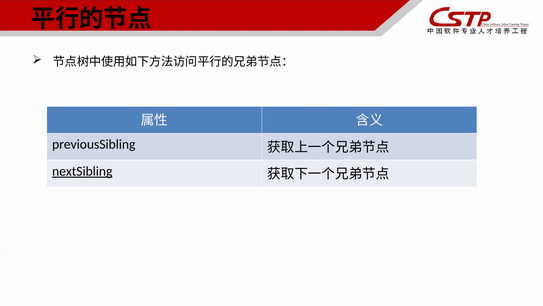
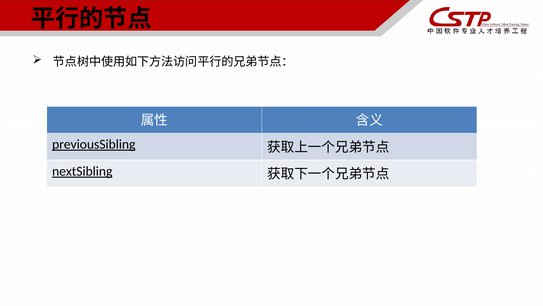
previousSibling underline: none -> present (94, 144)
